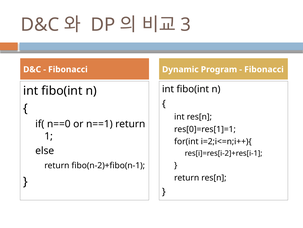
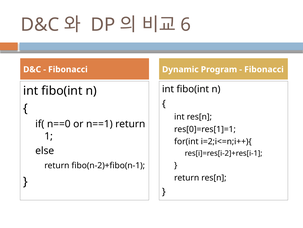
3: 3 -> 6 (186, 25)
